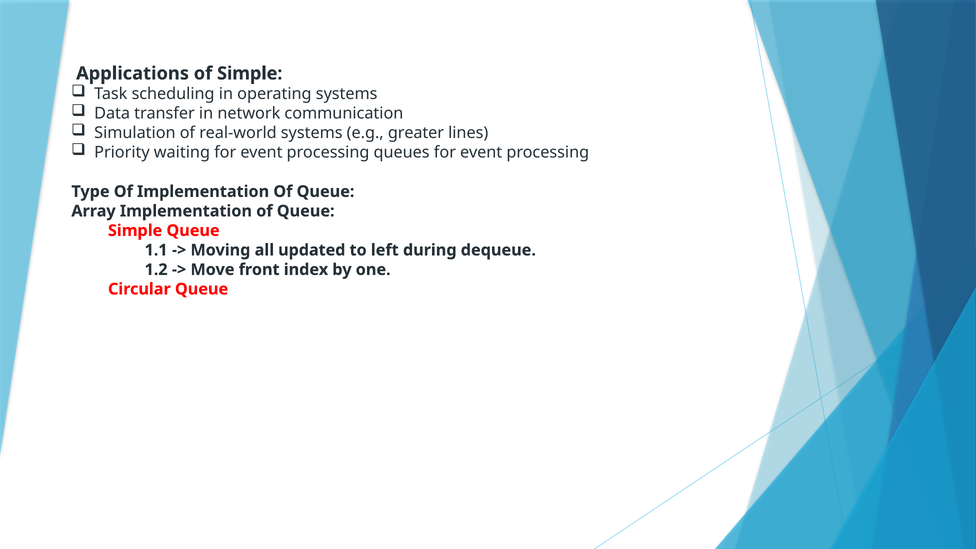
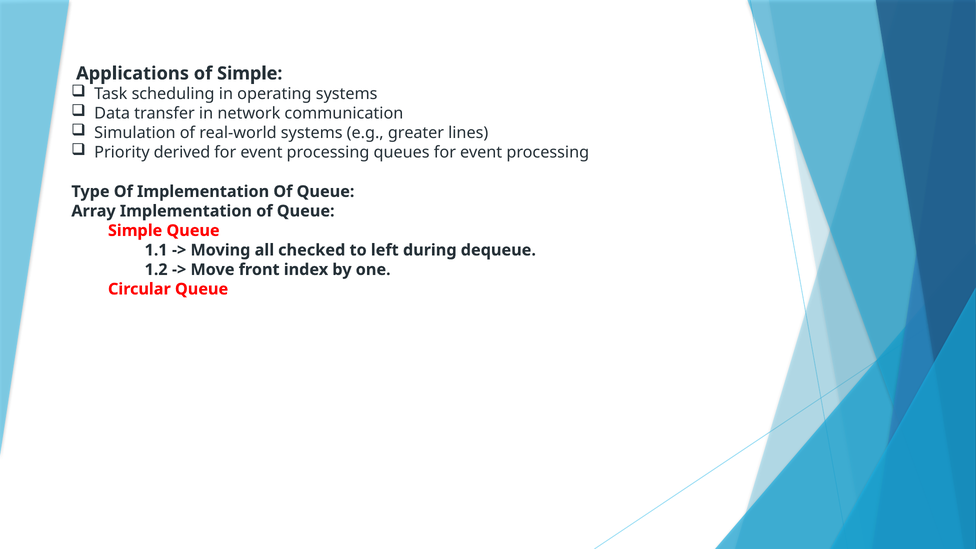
waiting: waiting -> derived (182, 153)
updated: updated -> checked (312, 250)
